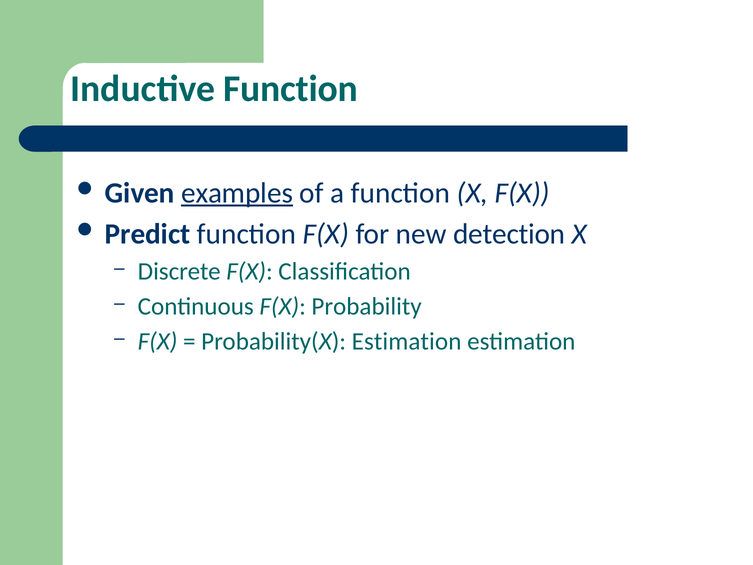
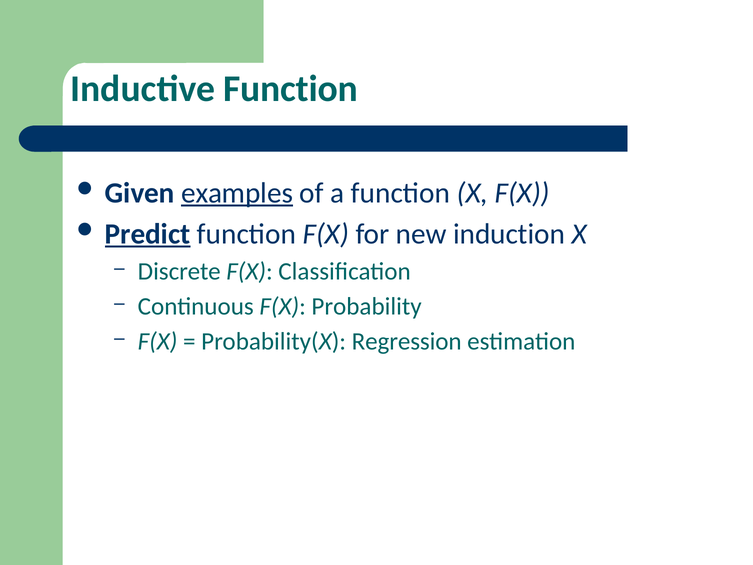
Predict underline: none -> present (148, 234)
detection: detection -> induction (509, 234)
Probability(X Estimation: Estimation -> Regression (407, 341)
